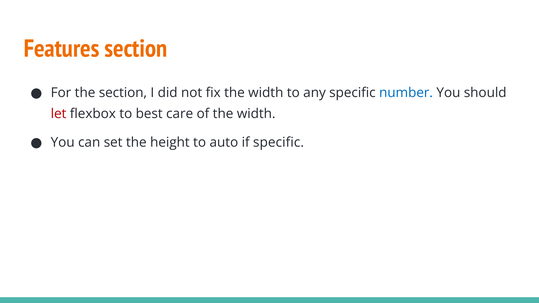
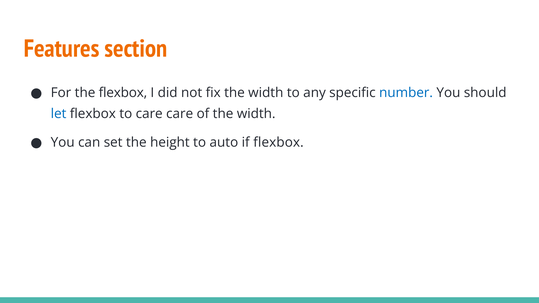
the section: section -> flexbox (123, 93)
let colour: red -> blue (59, 114)
to best: best -> care (149, 114)
if specific: specific -> flexbox (279, 142)
